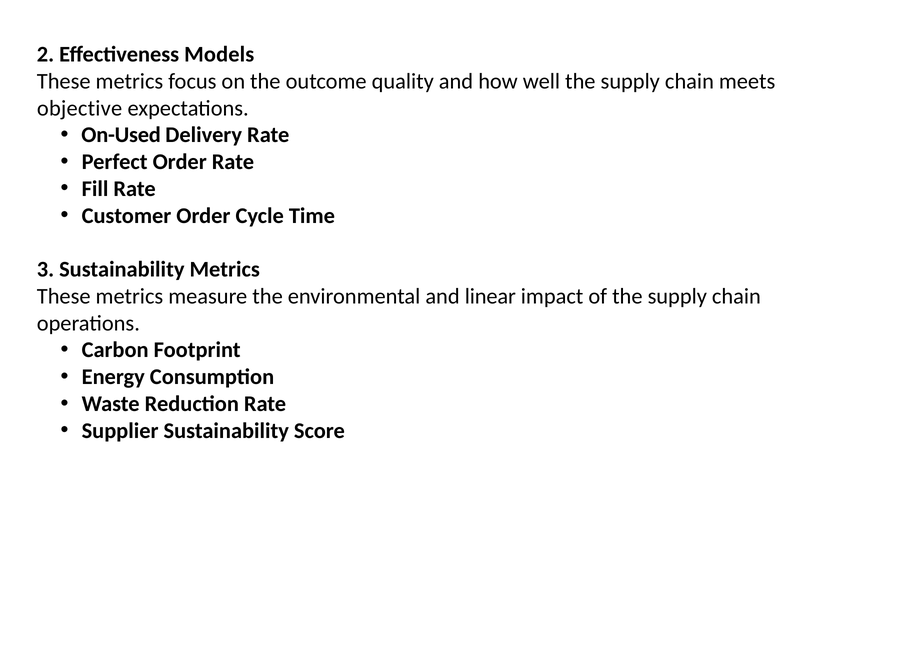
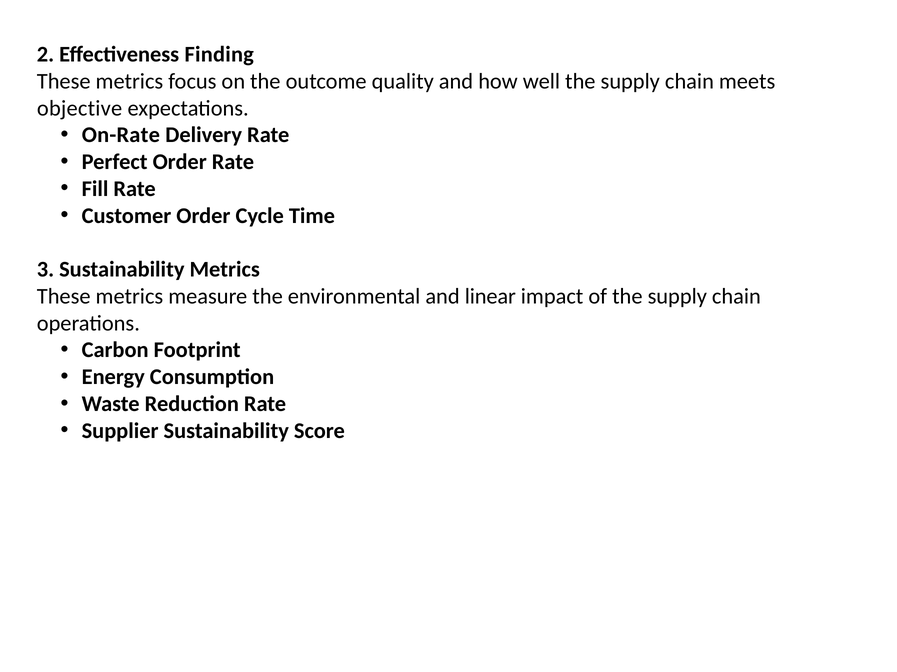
Models: Models -> Finding (219, 54)
On-Used: On-Used -> On-Rate (121, 135)
